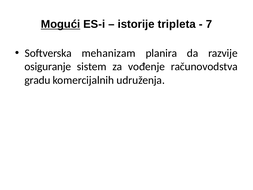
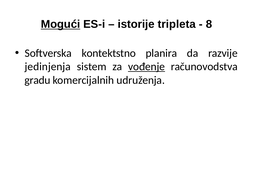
7: 7 -> 8 (209, 24)
mehanizam: mehanizam -> kontektstno (109, 53)
osiguranje: osiguranje -> jedinjenja (48, 67)
vođenje underline: none -> present (146, 67)
